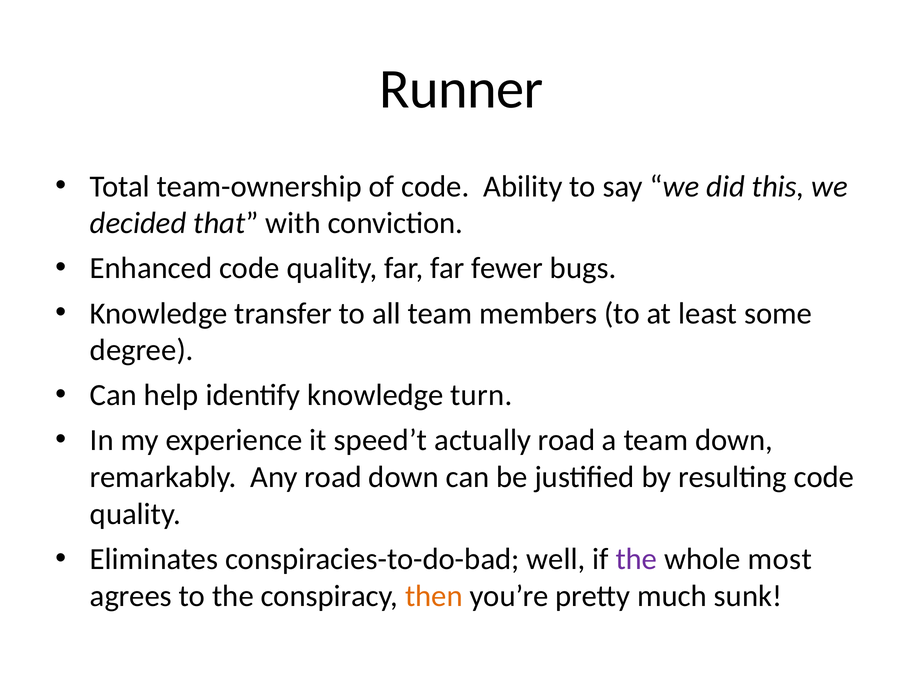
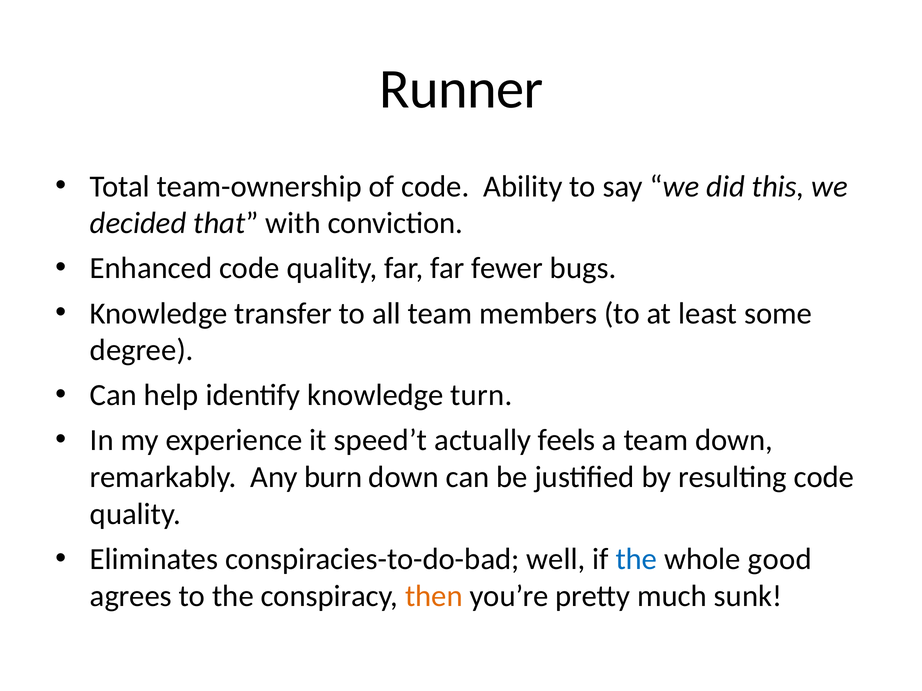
actually road: road -> feels (567, 441)
Any road: road -> burn (333, 478)
the colour: purple -> blue (636, 559)
most: most -> good (780, 559)
